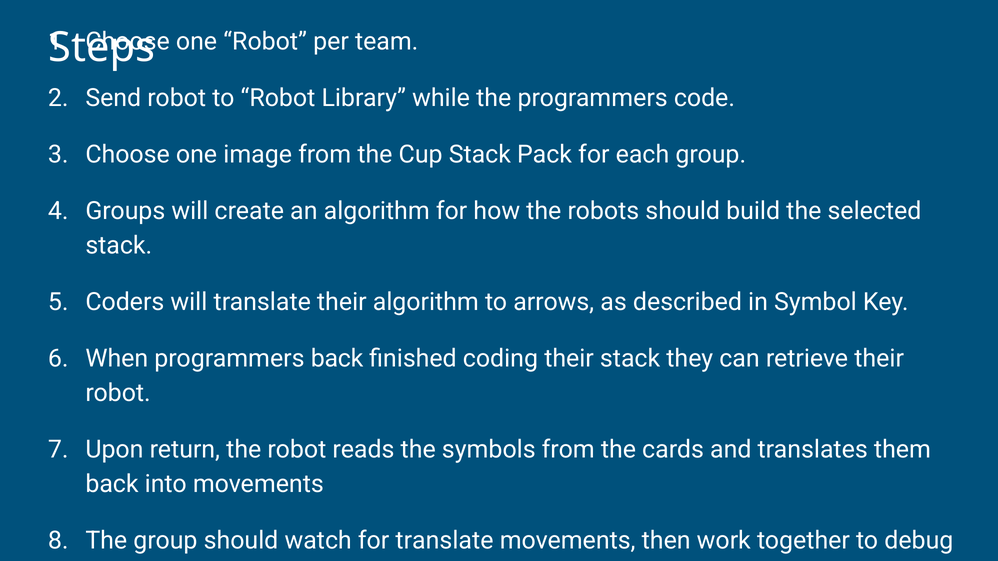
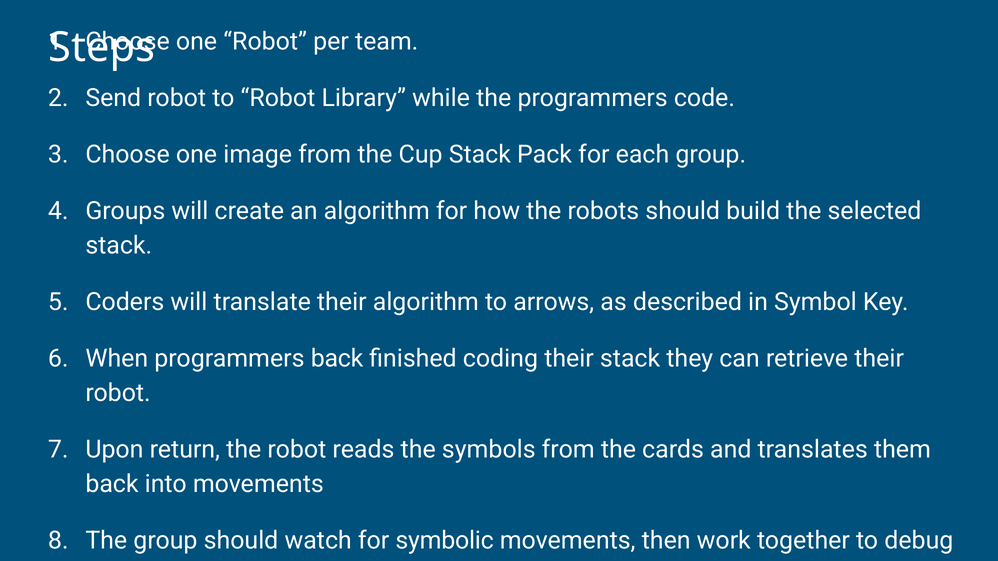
for translate: translate -> symbolic (445, 541)
